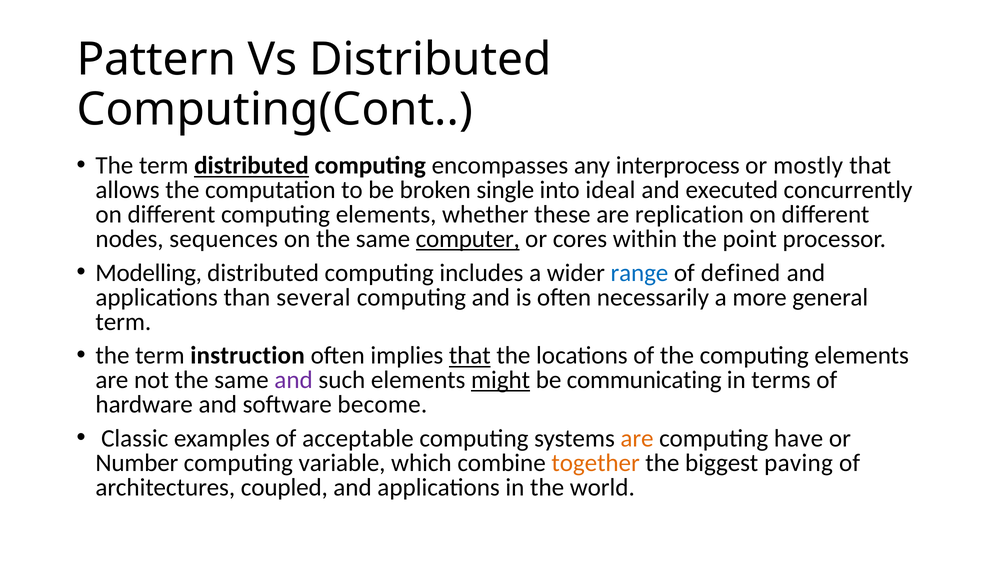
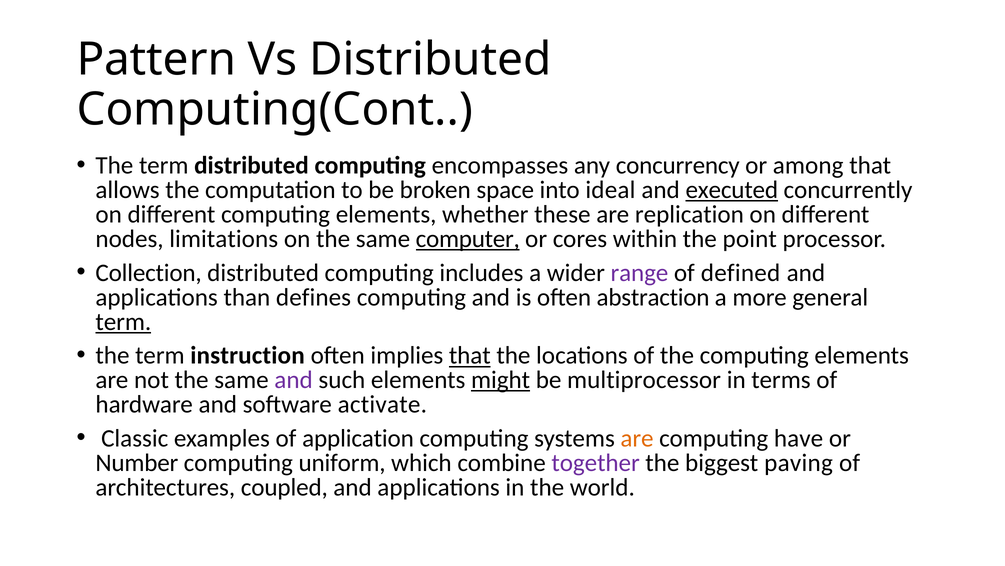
distributed underline: present -> none (252, 165)
interprocess: interprocess -> concurrency (678, 165)
mostly: mostly -> among (808, 165)
single: single -> space (505, 190)
executed underline: none -> present (732, 190)
sequences: sequences -> limitations (224, 239)
Modelling: Modelling -> Collection (149, 273)
range colour: blue -> purple (639, 273)
several: several -> defines (314, 297)
necessarily: necessarily -> abstraction (653, 297)
term underline: none -> present (123, 321)
communicating: communicating -> multiprocessor (644, 380)
become: become -> activate (382, 404)
acceptable: acceptable -> application (358, 438)
variable: variable -> uniform (342, 462)
together colour: orange -> purple (596, 462)
